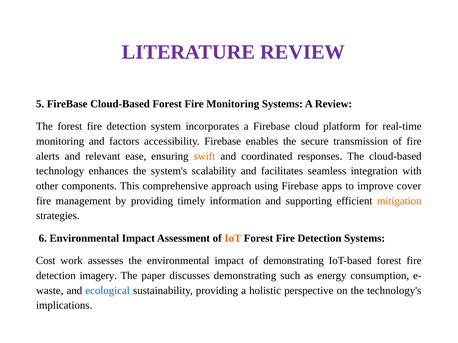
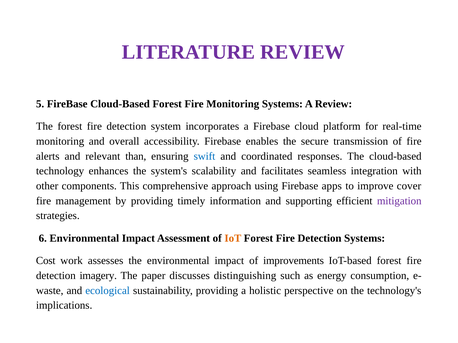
factors: factors -> overall (124, 141)
ease: ease -> than (136, 156)
swift colour: orange -> blue (205, 156)
mitigation colour: orange -> purple (399, 201)
of demonstrating: demonstrating -> improvements (294, 261)
discusses demonstrating: demonstrating -> distinguishing (245, 276)
